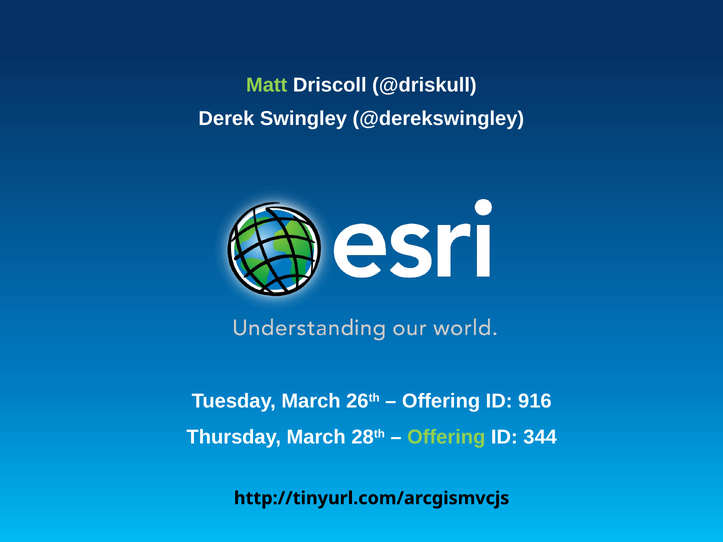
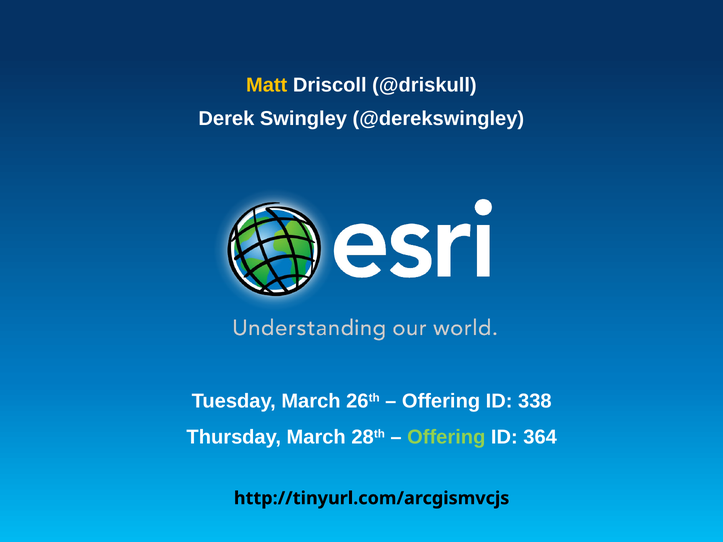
Matt colour: light green -> yellow (267, 85)
916: 916 -> 338 (535, 401)
344: 344 -> 364 (540, 437)
